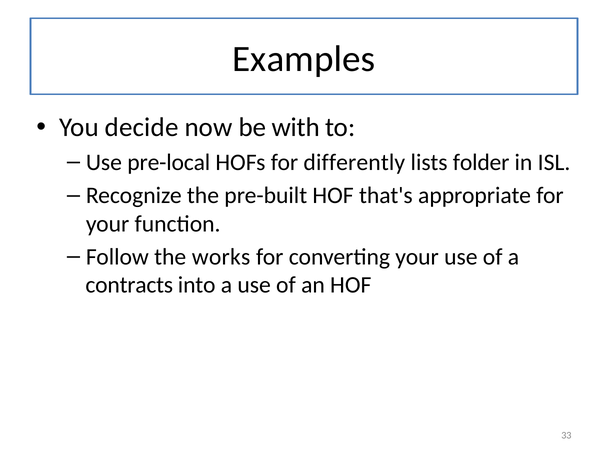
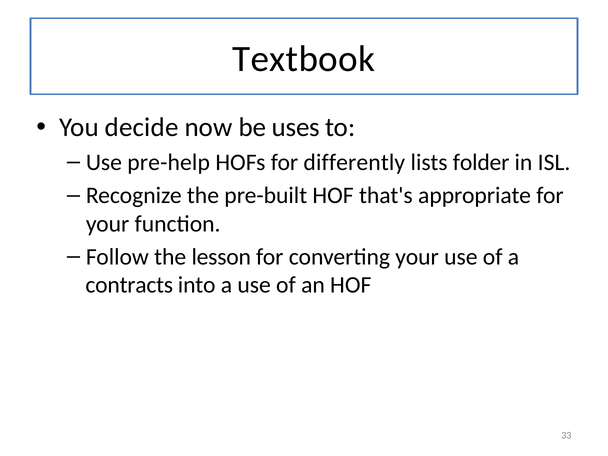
Examples: Examples -> Textbook (304, 59)
with: with -> uses (296, 128)
pre-local: pre-local -> pre-help (169, 162)
works: works -> lesson (221, 257)
